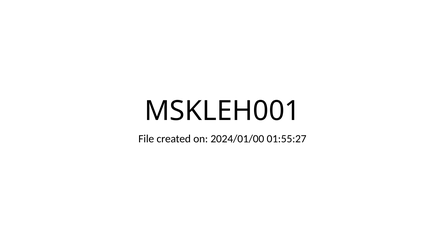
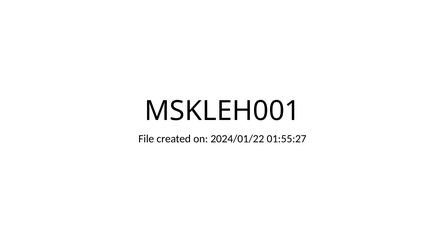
2024/01/00: 2024/01/00 -> 2024/01/22 (237, 139)
